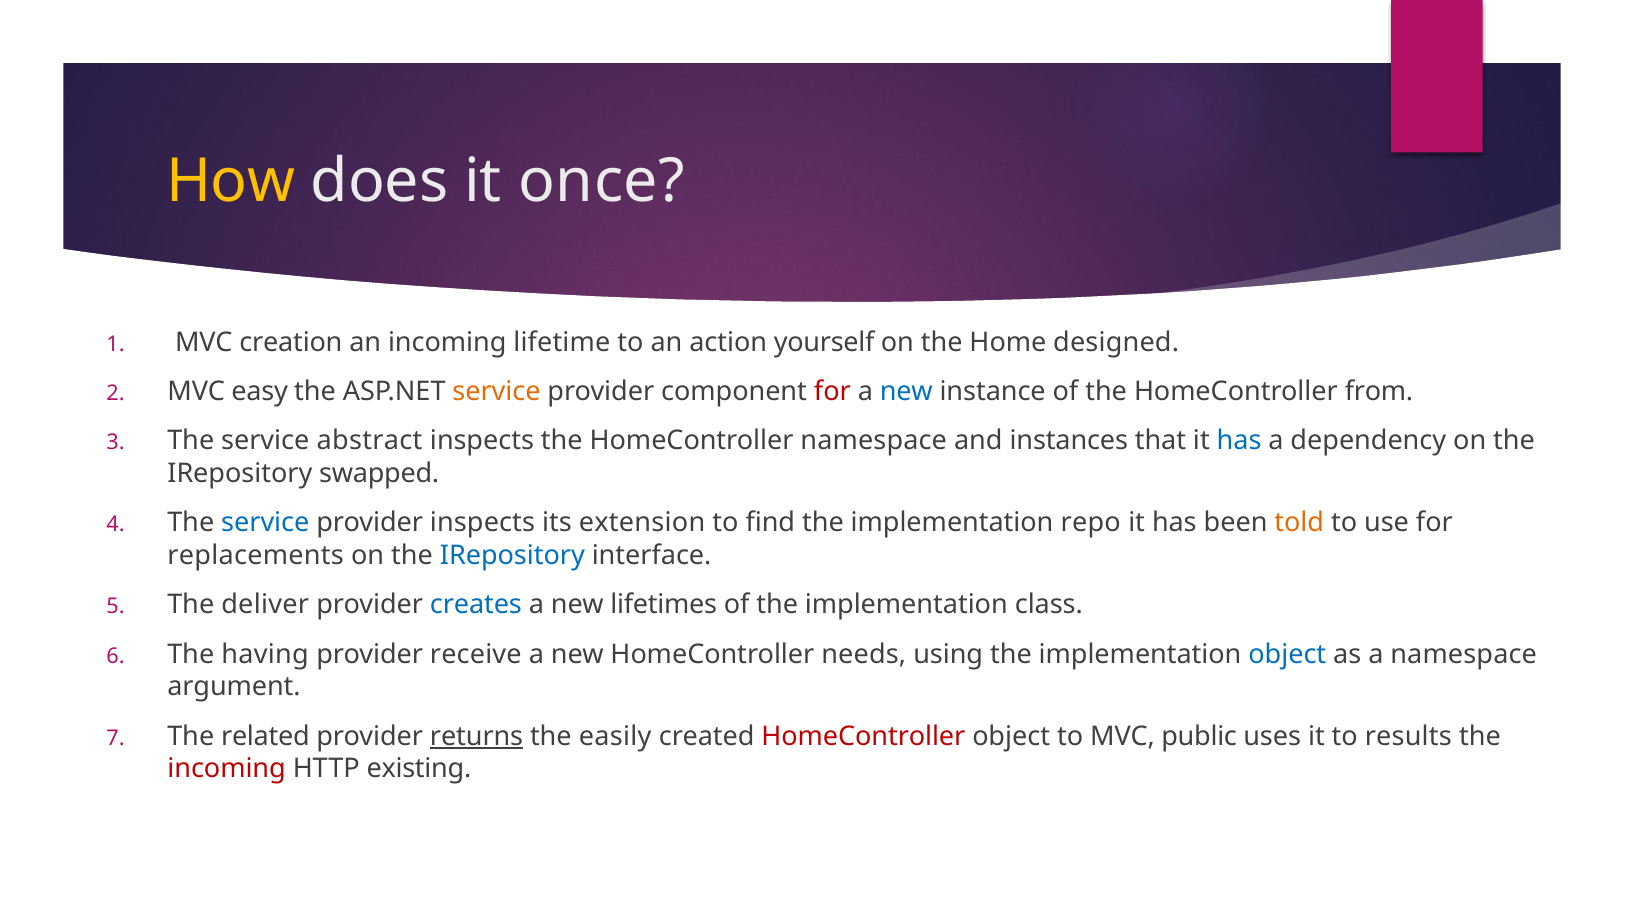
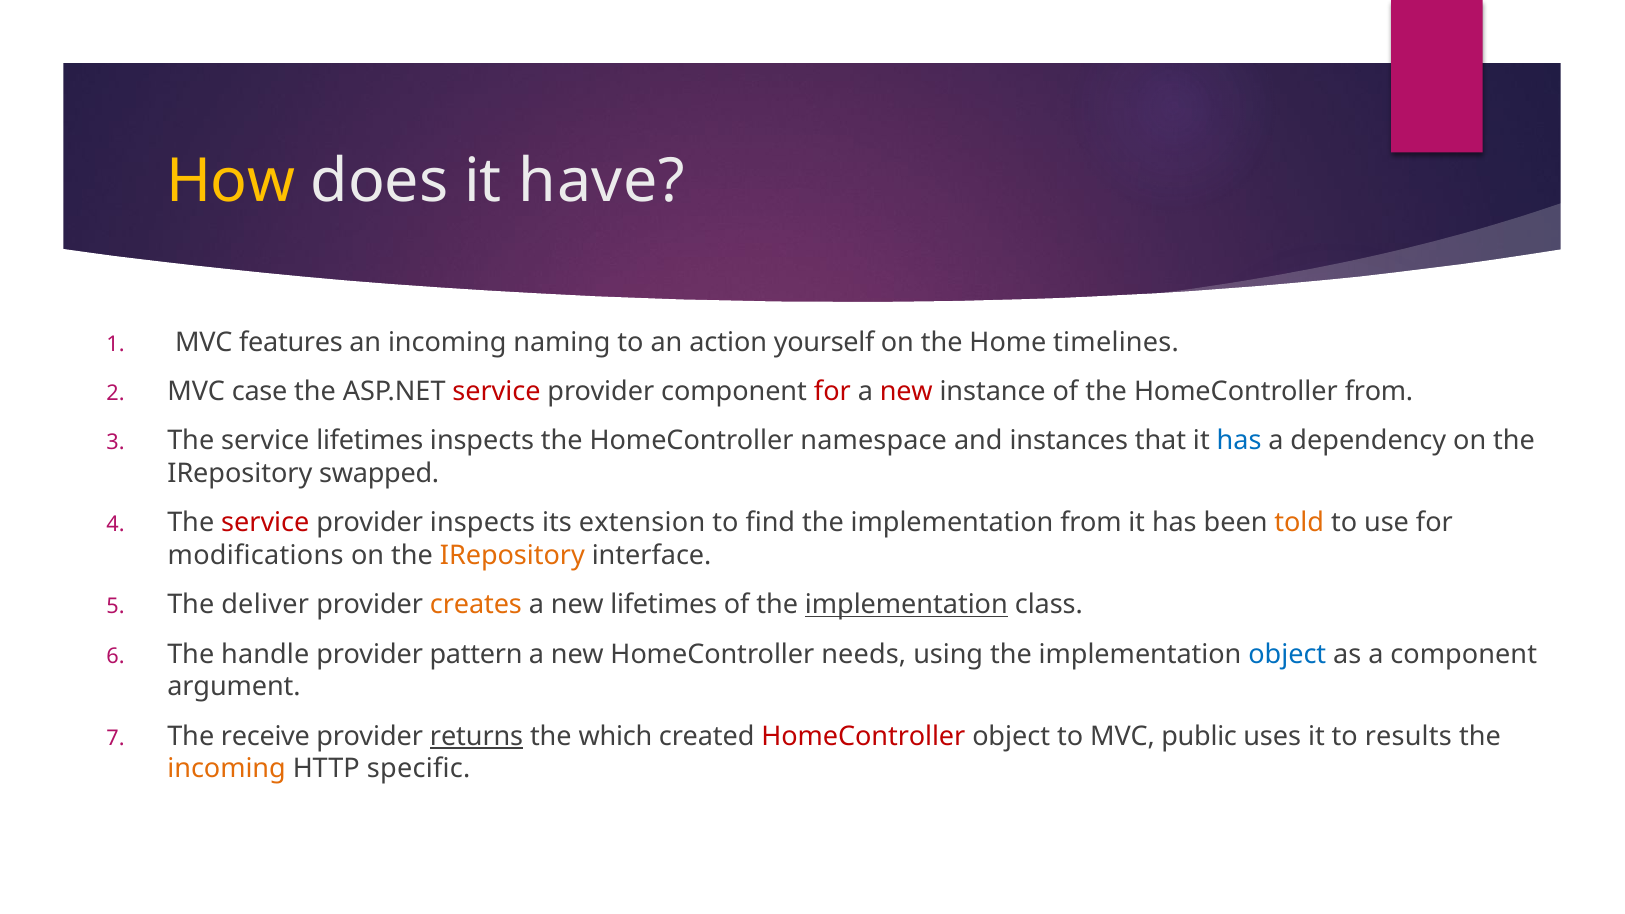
once: once -> have (602, 181)
creation: creation -> features (291, 342)
lifetime: lifetime -> naming (562, 342)
designed: designed -> timelines (1116, 342)
easy: easy -> case (260, 392)
service colour: orange -> red (496, 392)
new colour: blue -> red (906, 392)
service abstract: abstract -> lifetimes (370, 441)
service colour: blue -> red (265, 523)
implementation repo: repo -> from (1091, 523)
replacements: replacements -> modifications (256, 555)
IRepository colour: blue -> orange (512, 555)
creates colour: blue -> orange (476, 605)
implementation underline: none -> present (906, 605)
having: having -> handle (265, 654)
receive: receive -> pattern (476, 654)
a namespace: namespace -> component (1464, 654)
related: related -> receive (265, 736)
easily: easily -> which (615, 736)
incoming colour: red -> orange (227, 769)
existing: existing -> specific (419, 769)
